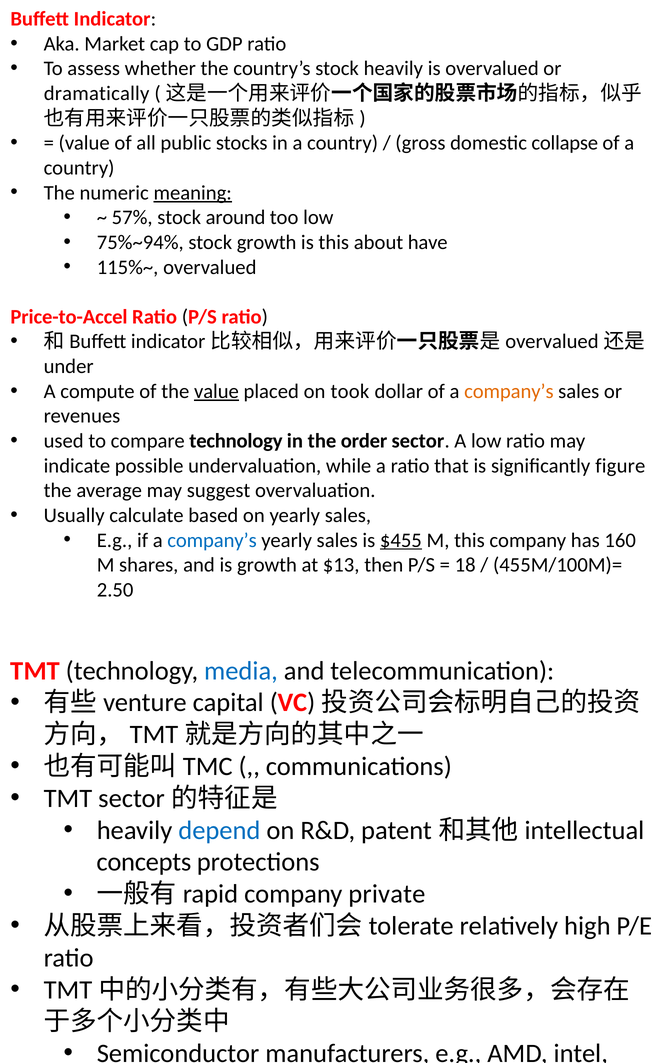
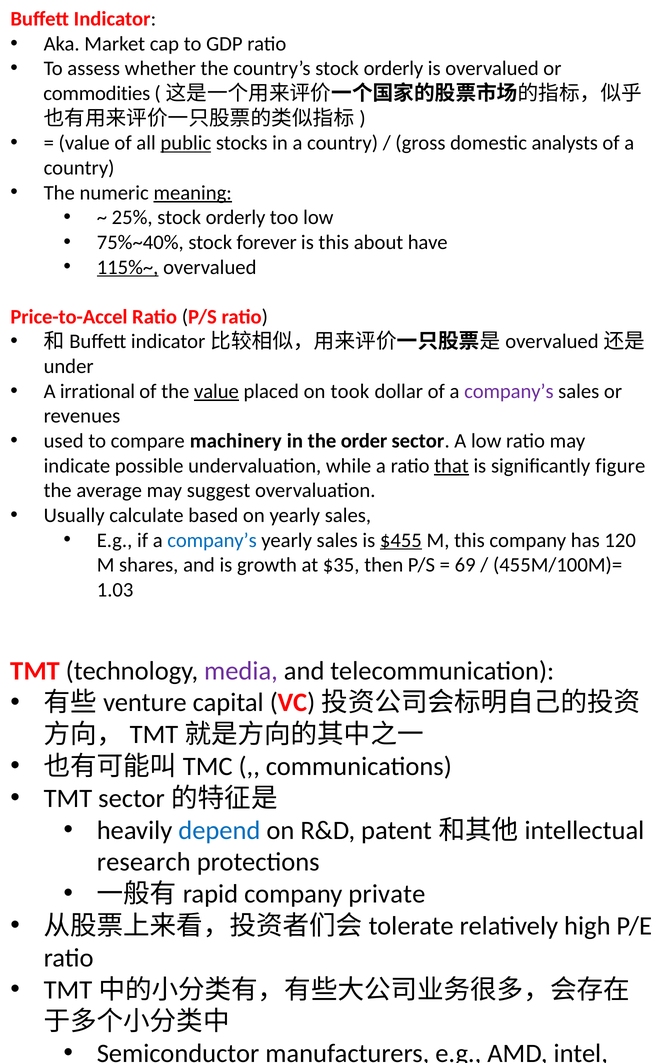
country’s stock heavily: heavily -> orderly (393, 69)
dramatically: dramatically -> commodities (97, 93)
public underline: none -> present (186, 143)
collapse: collapse -> analysts (565, 143)
57%: 57% -> 25% (132, 217)
around: around -> orderly (236, 217)
75%~94%: 75%~94% -> 75%~40% (140, 242)
stock growth: growth -> forever (267, 242)
115%~ underline: none -> present (128, 267)
compute: compute -> irrational (98, 391)
company’s colour: orange -> purple (509, 391)
compare technology: technology -> machinery (236, 441)
that underline: none -> present (451, 465)
160: 160 -> 120 (620, 540)
$13: $13 -> $35 (341, 565)
18: 18 -> 69 (465, 565)
2.50: 2.50 -> 1.03 (115, 590)
media colour: blue -> purple (241, 670)
concepts: concepts -> research (144, 862)
